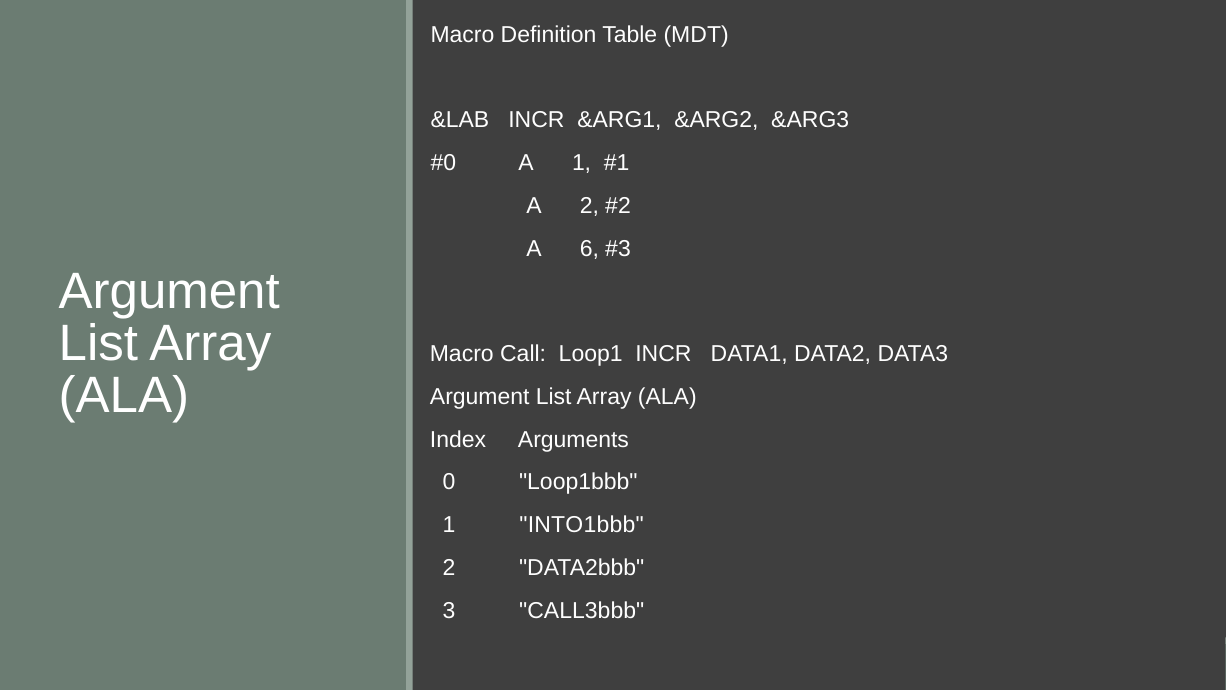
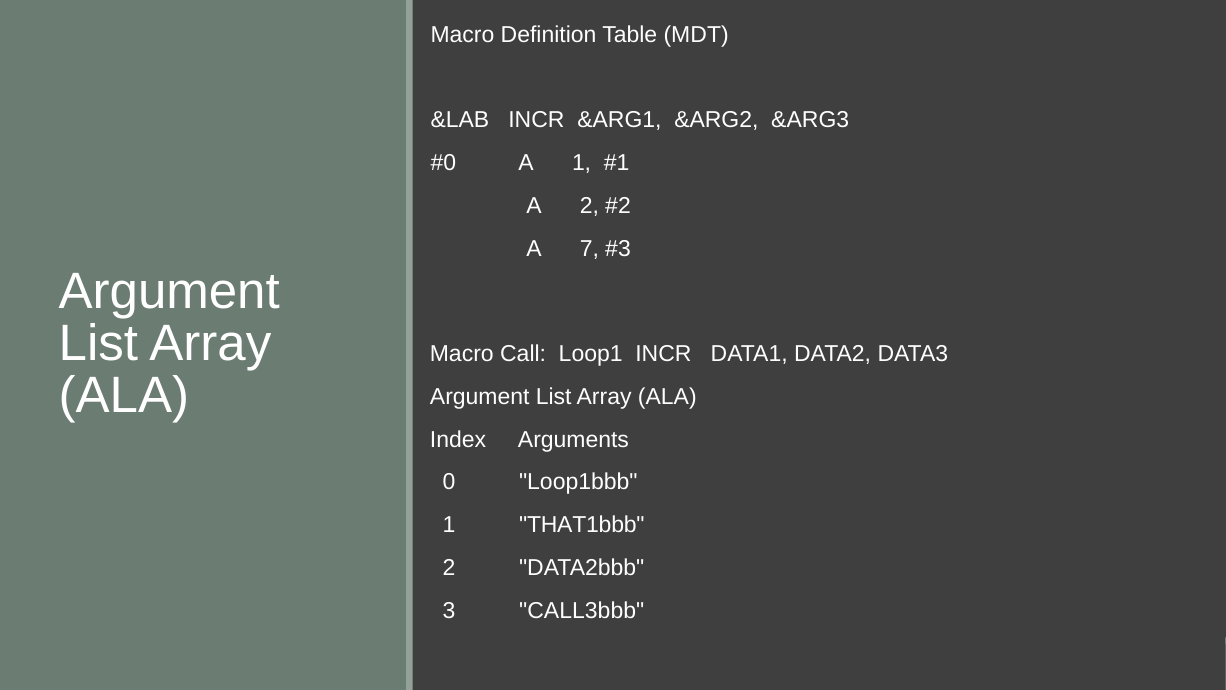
6: 6 -> 7 (589, 248)
INTO1bbb: INTO1bbb -> THAT1bbb (582, 525)
